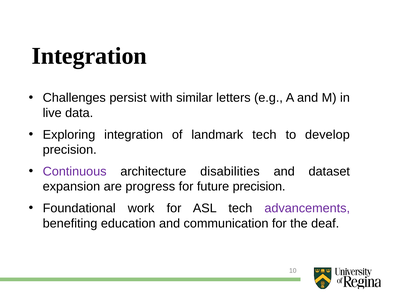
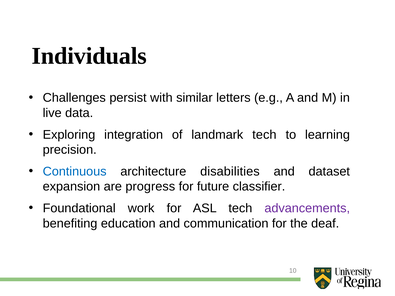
Integration: Integration -> Individuals (89, 56)
develop: develop -> learning (327, 135)
Continuous colour: purple -> blue (75, 172)
future precision: precision -> classifier (259, 187)
